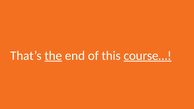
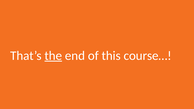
course… underline: present -> none (148, 56)
